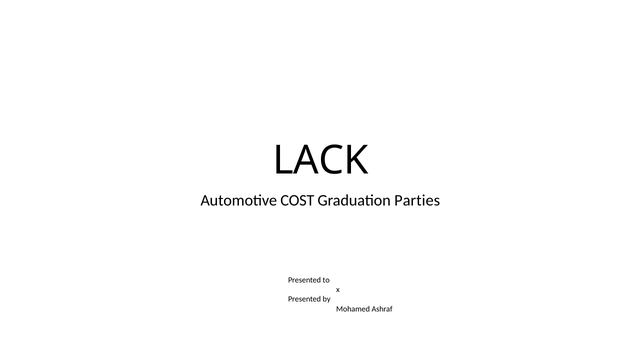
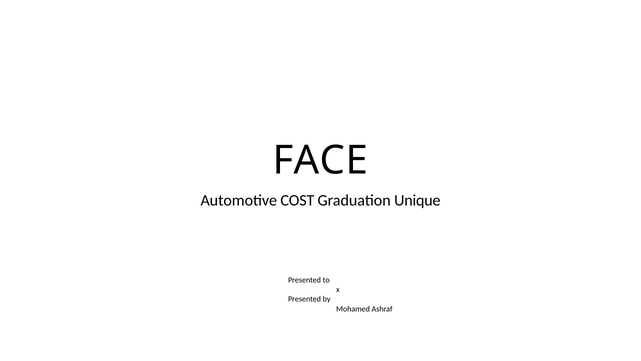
LACK: LACK -> FACE (320, 160)
Parties: Parties -> Unique (417, 200)
